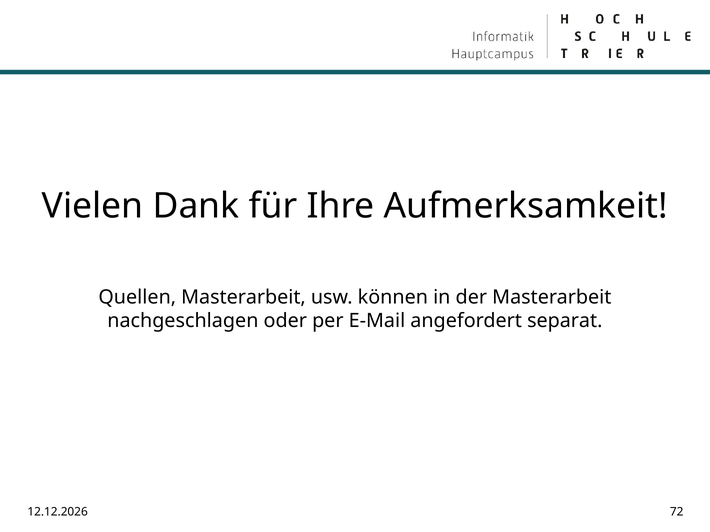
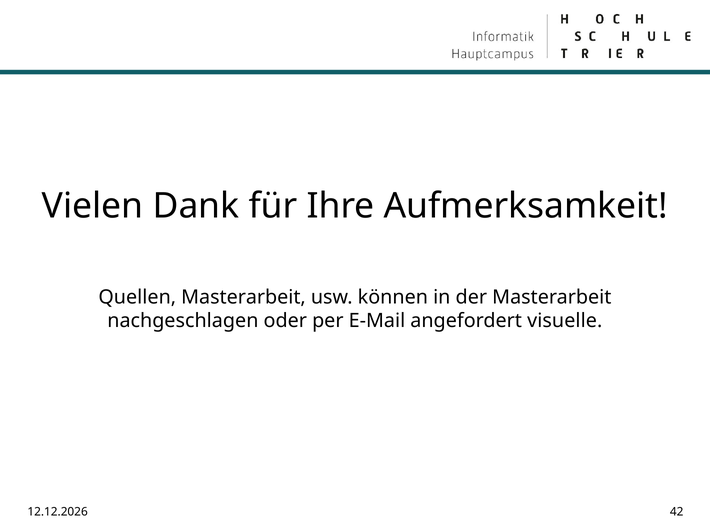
separat: separat -> visuelle (565, 321)
72: 72 -> 42 (677, 512)
